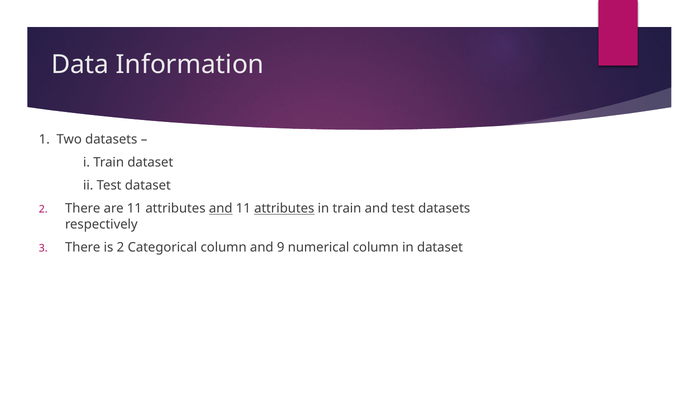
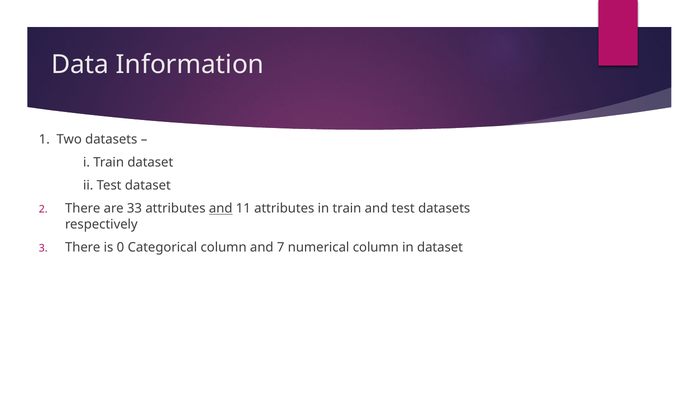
are 11: 11 -> 33 (134, 209)
attributes underline: present -> none (284, 209)
is 2: 2 -> 0 (120, 247)
9: 9 -> 7 (281, 247)
